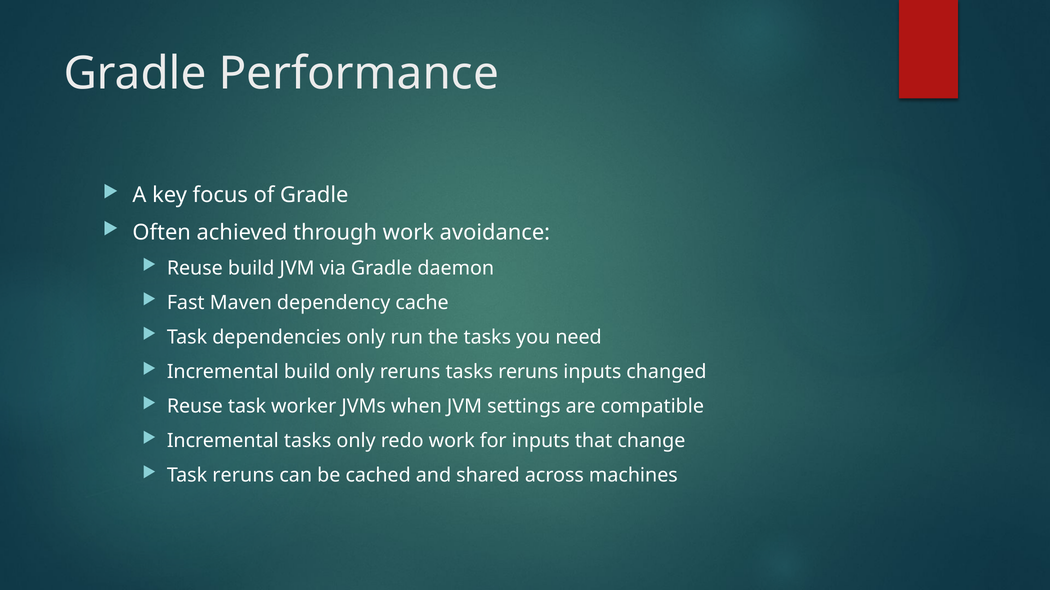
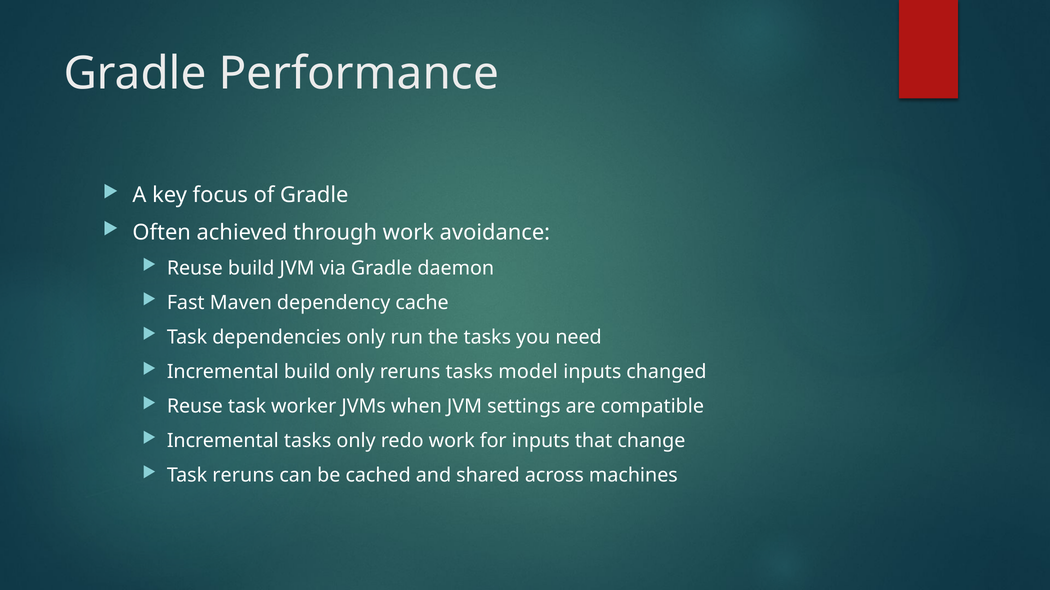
tasks reruns: reruns -> model (528, 372)
